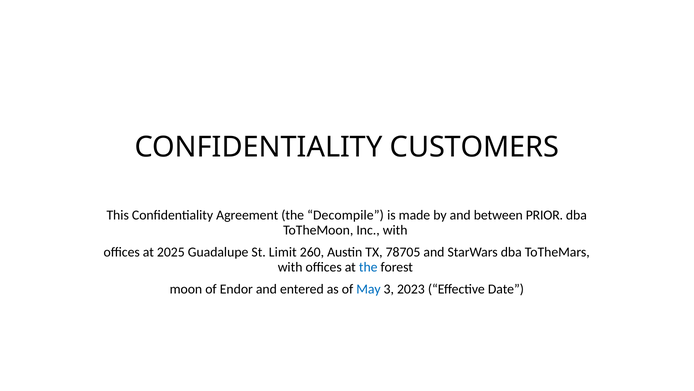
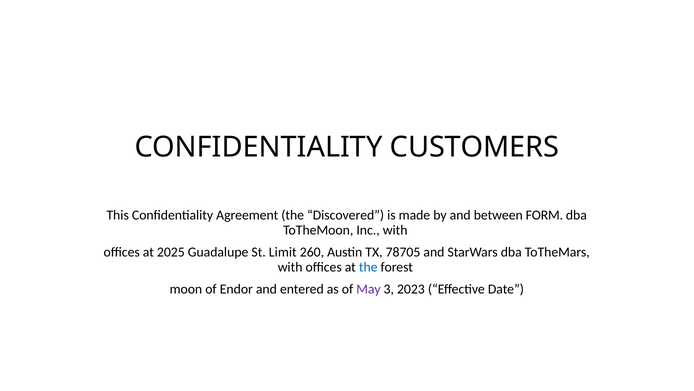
Decompile: Decompile -> Discovered (346, 215)
PRIOR: PRIOR -> FORM (544, 215)
May colour: blue -> purple (368, 289)
